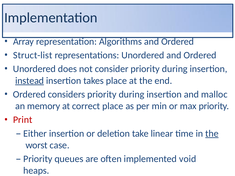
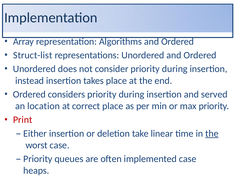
instead underline: present -> none (30, 81)
malloc: malloc -> served (214, 94)
memory: memory -> location (44, 106)
implemented void: void -> case (188, 159)
